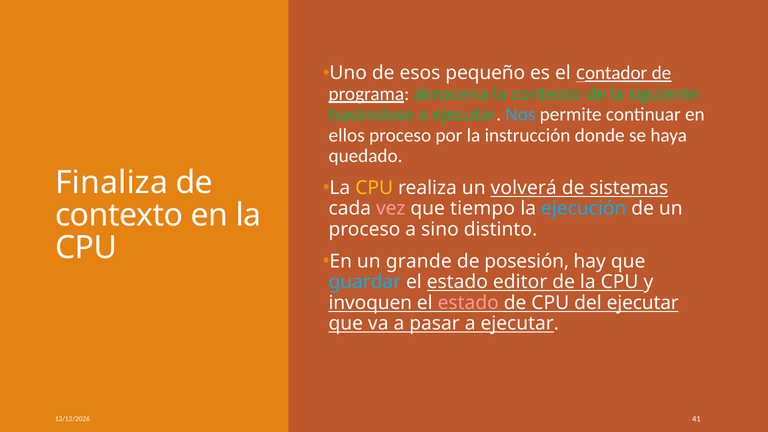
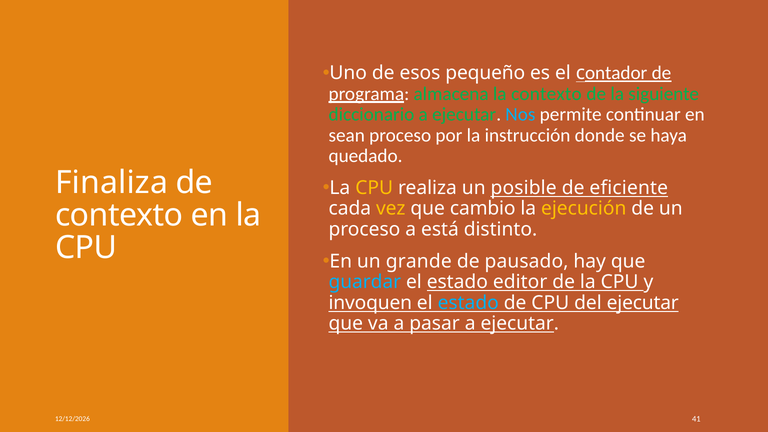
basándose: basándose -> diccionario (371, 114)
ellos: ellos -> sean (347, 135)
volverá: volverá -> posible (524, 188)
sistemas: sistemas -> eficiente (629, 188)
vez colour: pink -> yellow (391, 209)
tiempo: tiempo -> cambio (483, 209)
ejecución colour: light blue -> yellow (584, 209)
sino: sino -> está (440, 229)
posesión: posesión -> pausado (527, 261)
estado colour: pink -> light blue (468, 303)
